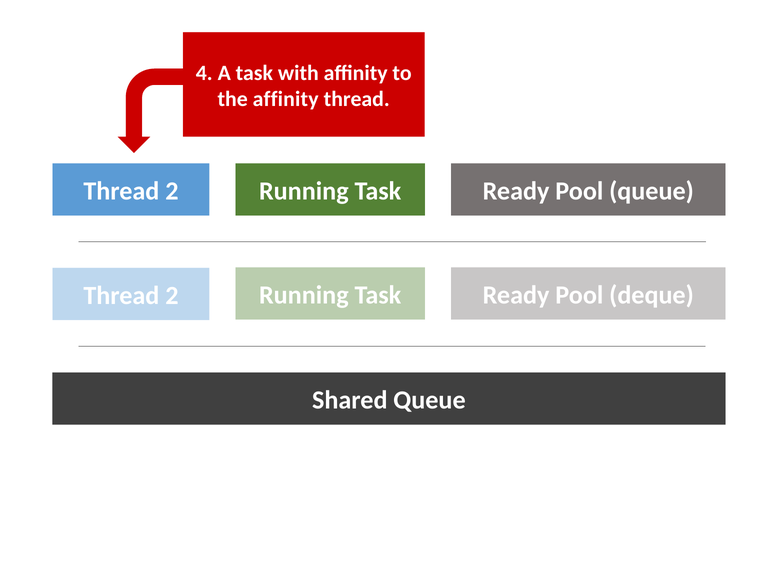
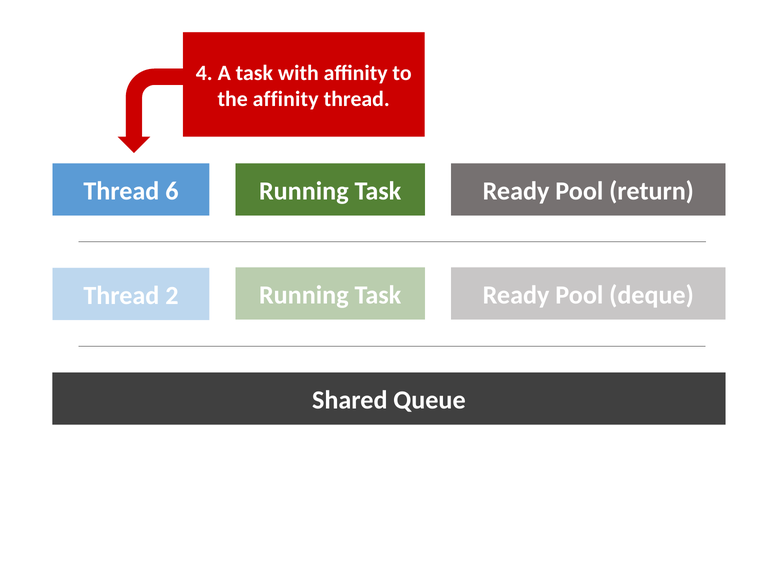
2: 2 -> 6 (172, 191)
Pool queue: queue -> return (652, 191)
